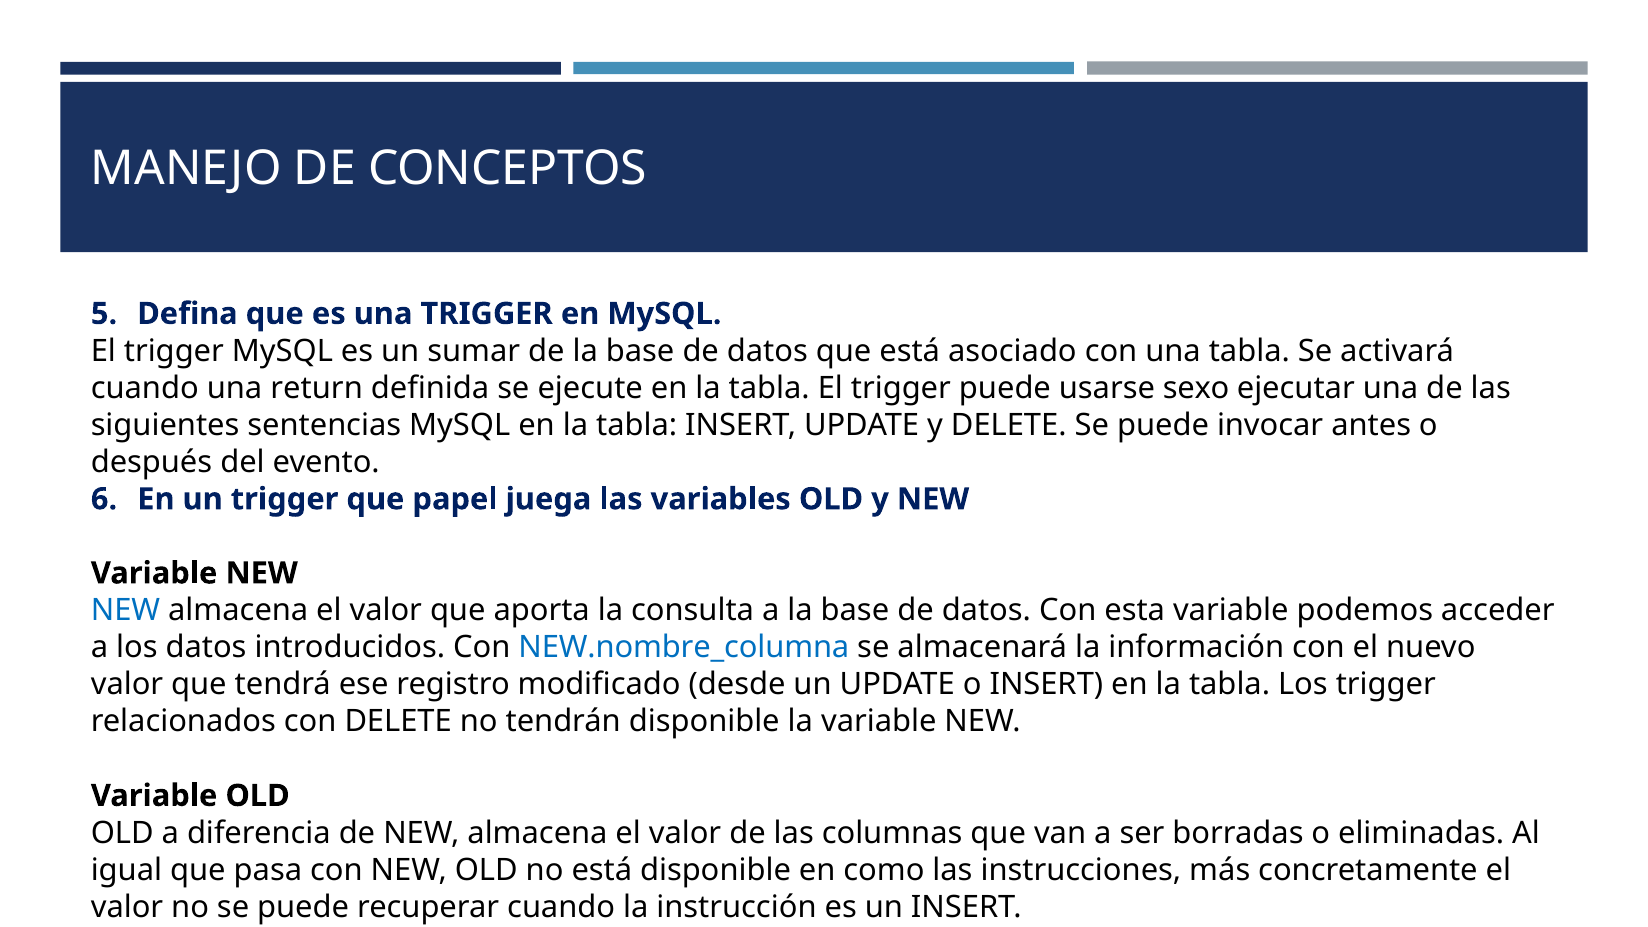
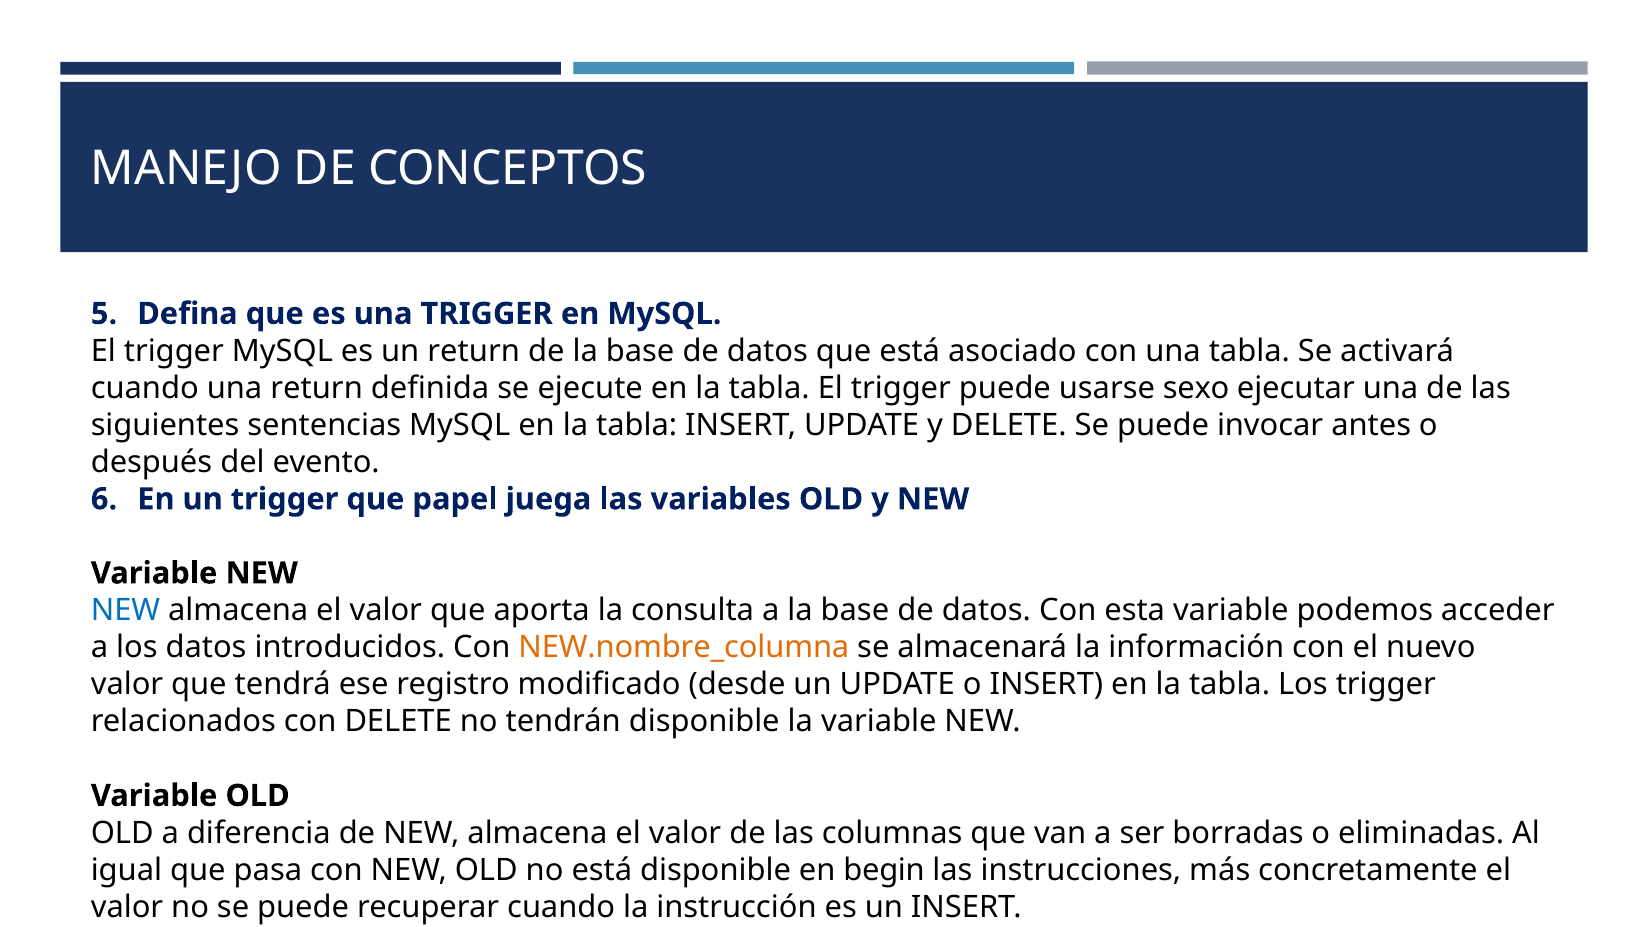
un sumar: sumar -> return (474, 351)
NEW.nombre_columna colour: blue -> orange (684, 647)
como: como -> begin (884, 870)
